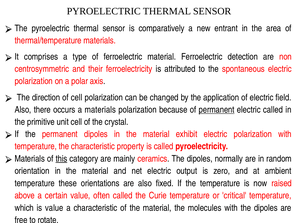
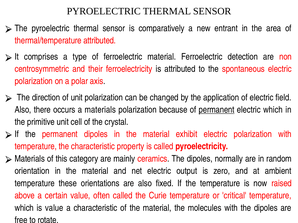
thermal/temperature materials: materials -> attributed (100, 41)
of cell: cell -> unit (77, 98)
electric called: called -> which (273, 110)
this underline: present -> none (61, 159)
